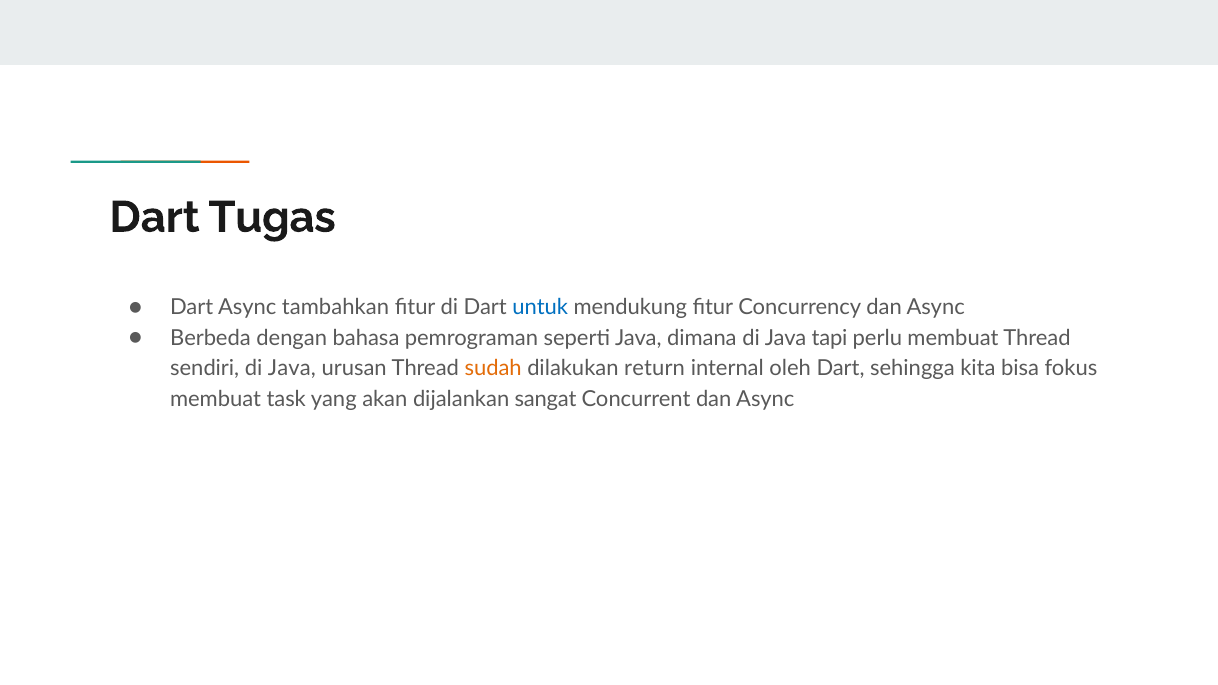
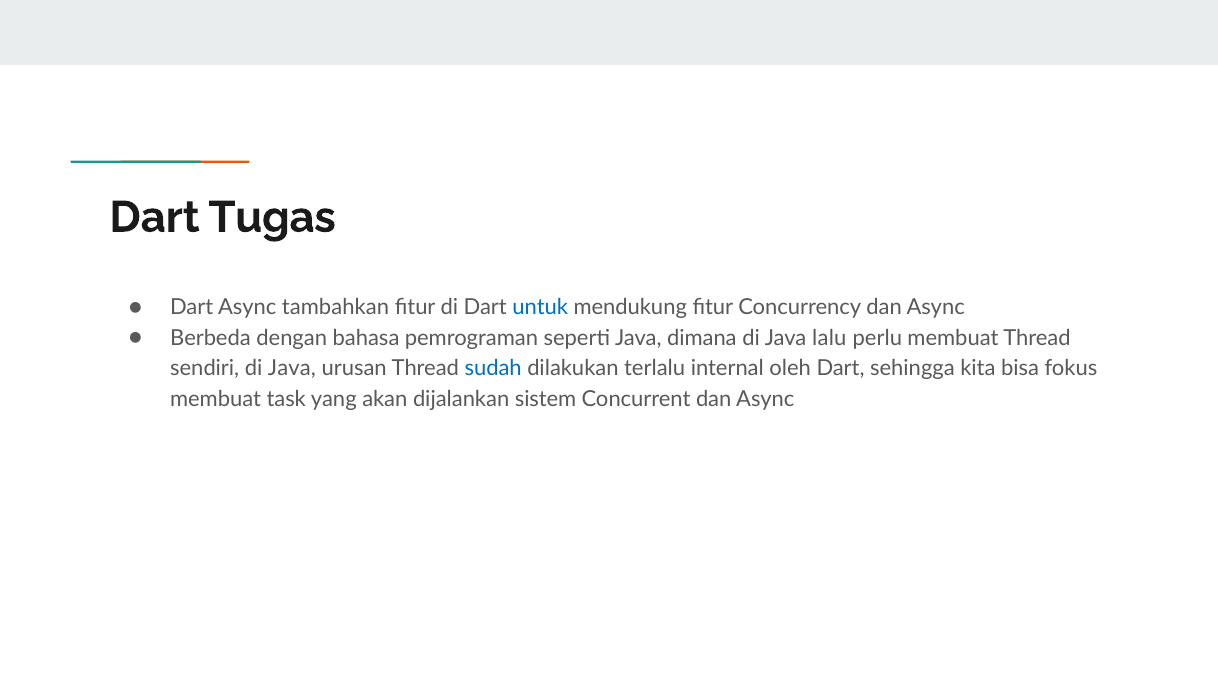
tapi: tapi -> lalu (829, 338)
sudah colour: orange -> blue (493, 368)
return: return -> terlalu (655, 368)
sangat: sangat -> sistem (546, 399)
